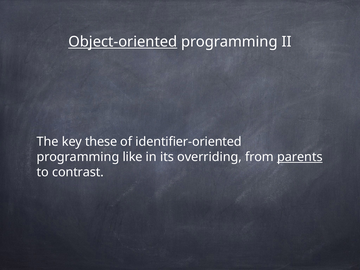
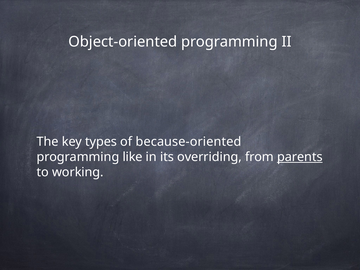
Object-oriented underline: present -> none (123, 42)
these: these -> types (101, 142)
identifier-oriented: identifier-oriented -> because-oriented (188, 142)
contrast: contrast -> working (78, 172)
